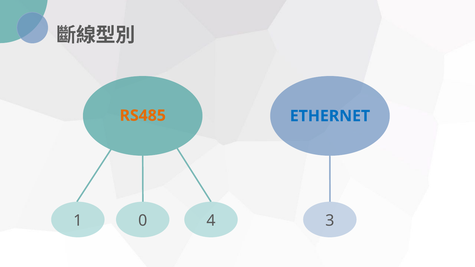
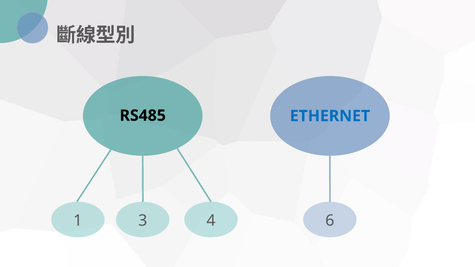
RS485 colour: orange -> black (143, 116)
0: 0 -> 3 (143, 221)
3: 3 -> 6 (330, 221)
